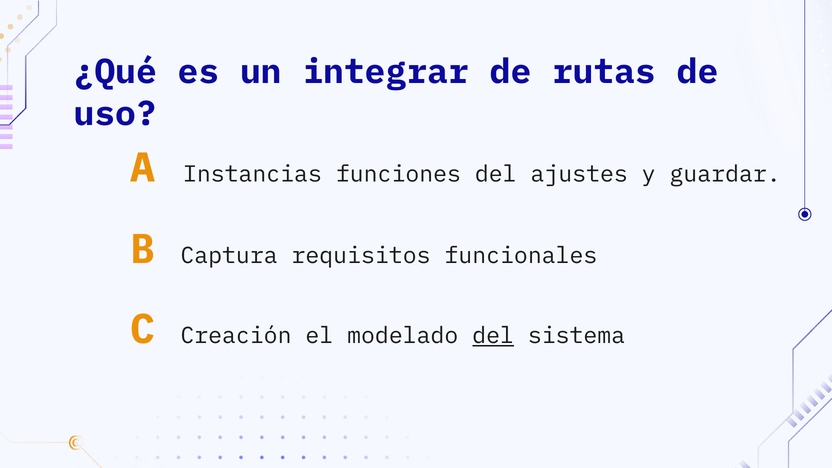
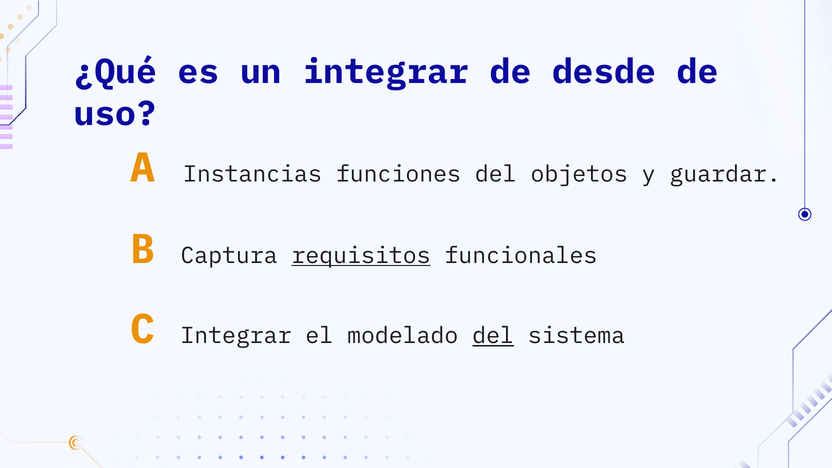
rutas: rutas -> desde (604, 72)
ajustes: ajustes -> objetos (579, 174)
requisitos underline: none -> present (361, 256)
C Creación: Creación -> Integrar (236, 336)
